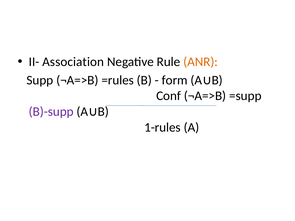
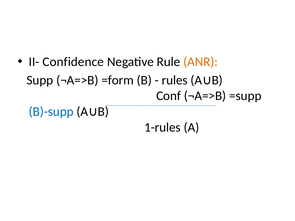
Association: Association -> Confidence (73, 62)
=rules: =rules -> =form (118, 80)
form: form -> rules (175, 80)
B)-supp colour: purple -> blue (51, 112)
